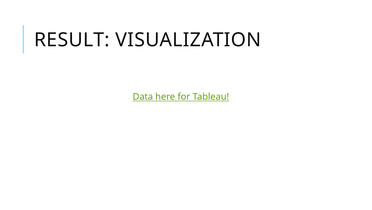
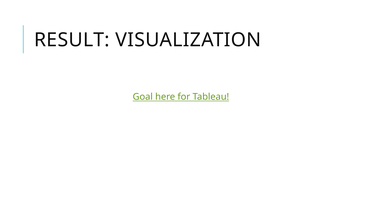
Data: Data -> Goal (143, 96)
